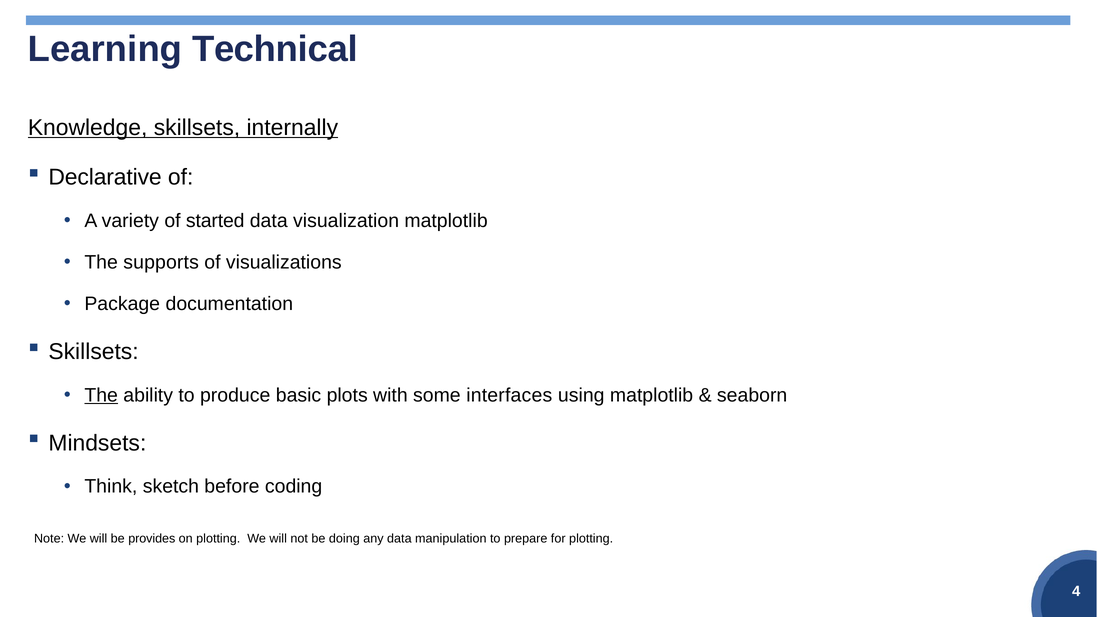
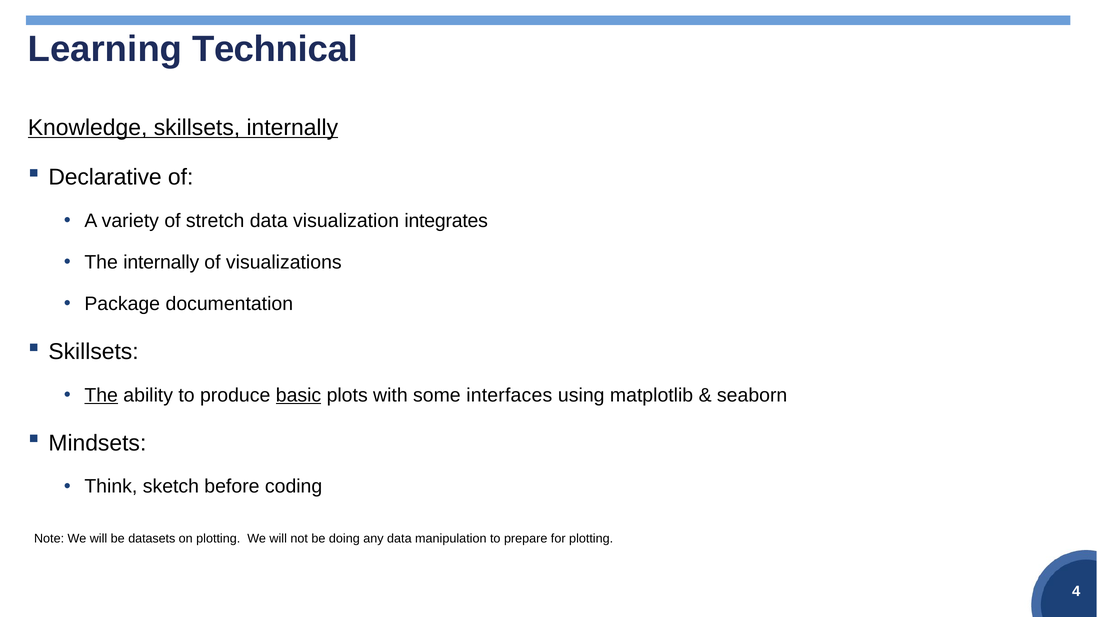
started: started -> stretch (215, 221)
visualization matplotlib: matplotlib -> integrates (446, 221)
The supports: supports -> internally (161, 262)
basic underline: none -> present (299, 395)
provides: provides -> datasets (152, 539)
